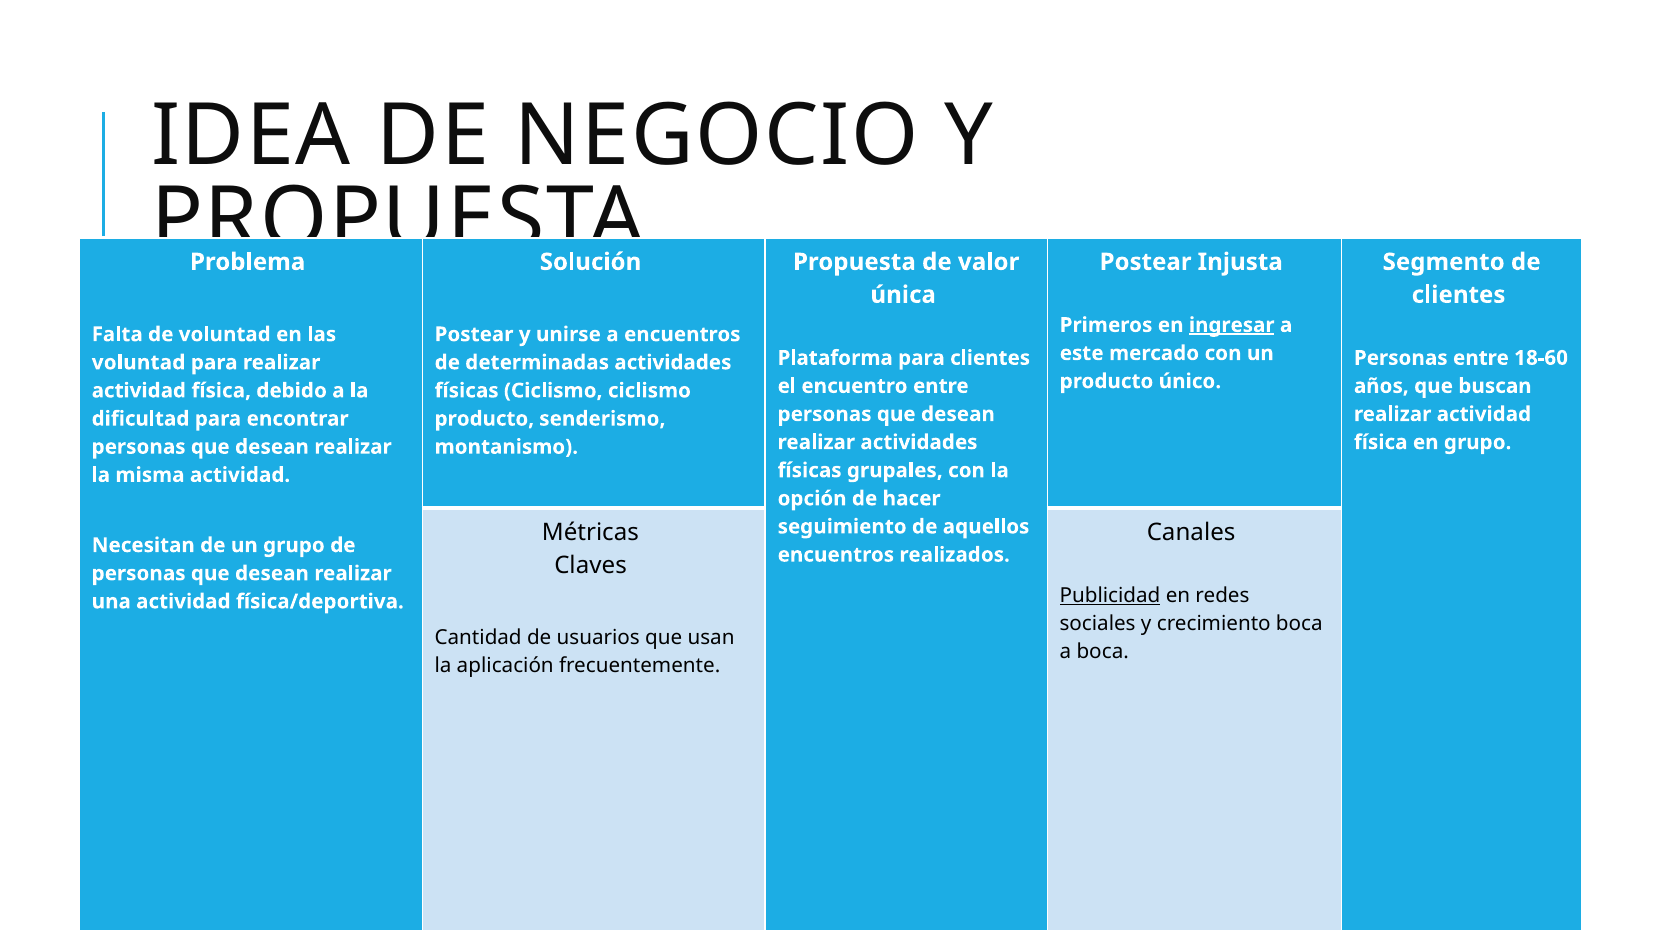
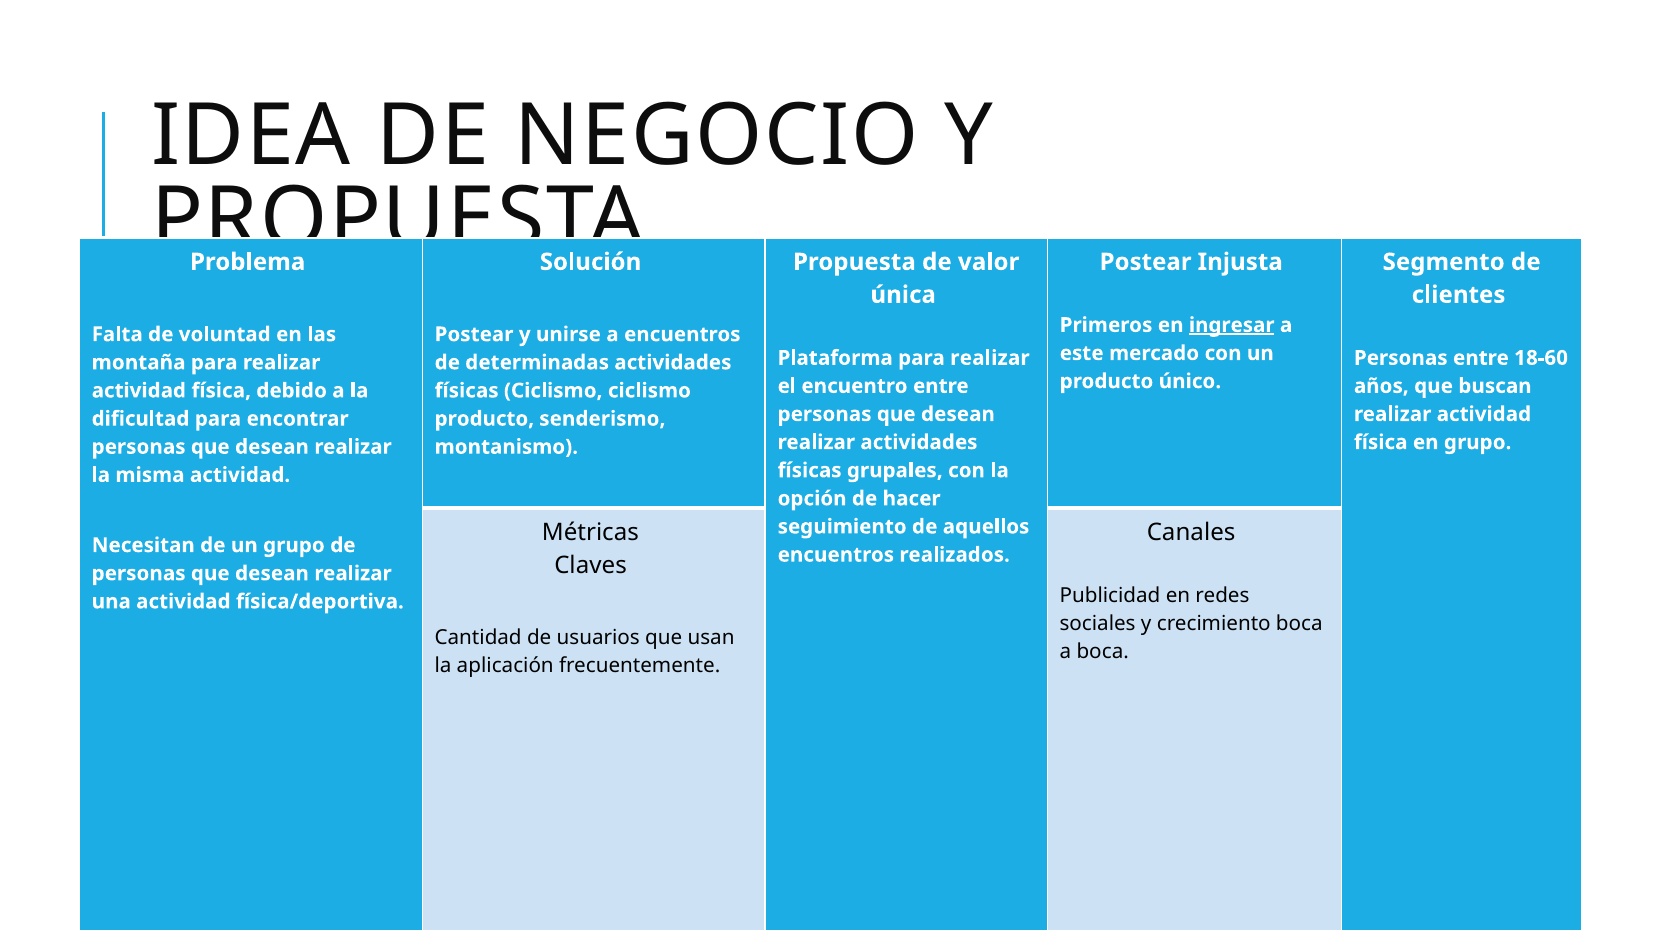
Plataforma para clientes: clientes -> realizar (990, 358)
voluntad: voluntad -> montaña (139, 362)
Publicidad underline: present -> none (1110, 595)
